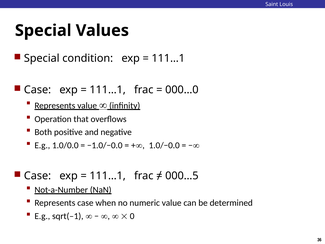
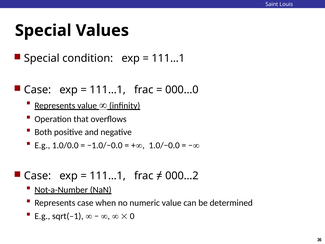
000…5: 000…5 -> 000…2 (182, 176)
